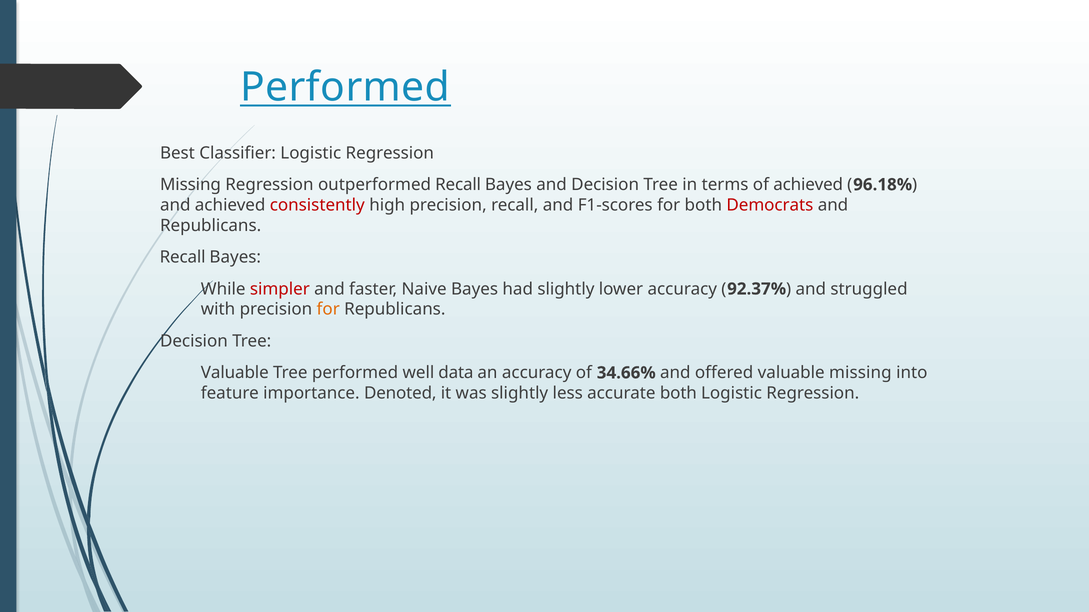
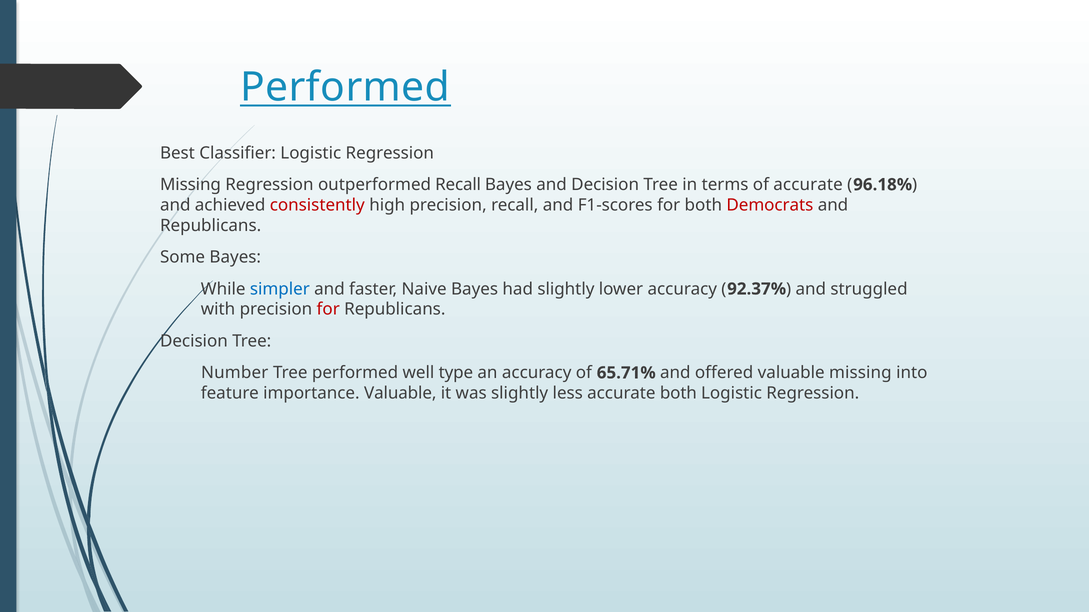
of achieved: achieved -> accurate (808, 185)
Recall: Recall -> Some (183, 257)
simpler colour: red -> blue (280, 289)
for colour: orange -> red (328, 310)
Valuable: Valuable -> Number (235, 373)
data: data -> type (456, 373)
34.66%: 34.66% -> 65.71% (626, 373)
importance Denoted: Denoted -> Valuable (400, 394)
